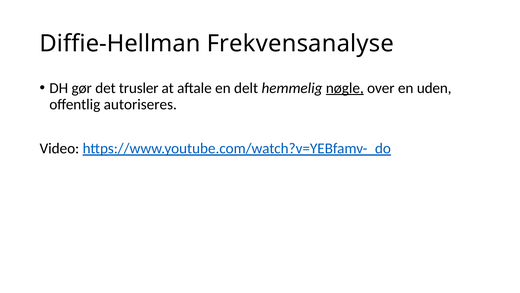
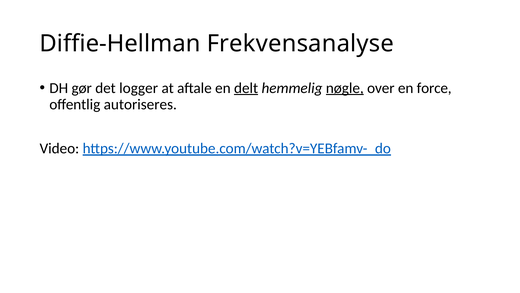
trusler: trusler -> logger (139, 88)
delt underline: none -> present (246, 88)
uden: uden -> force (434, 88)
